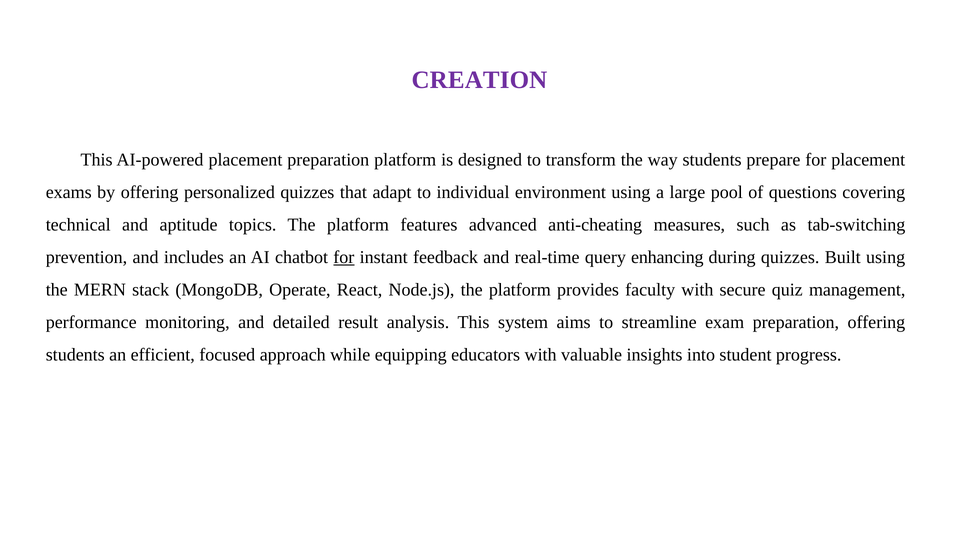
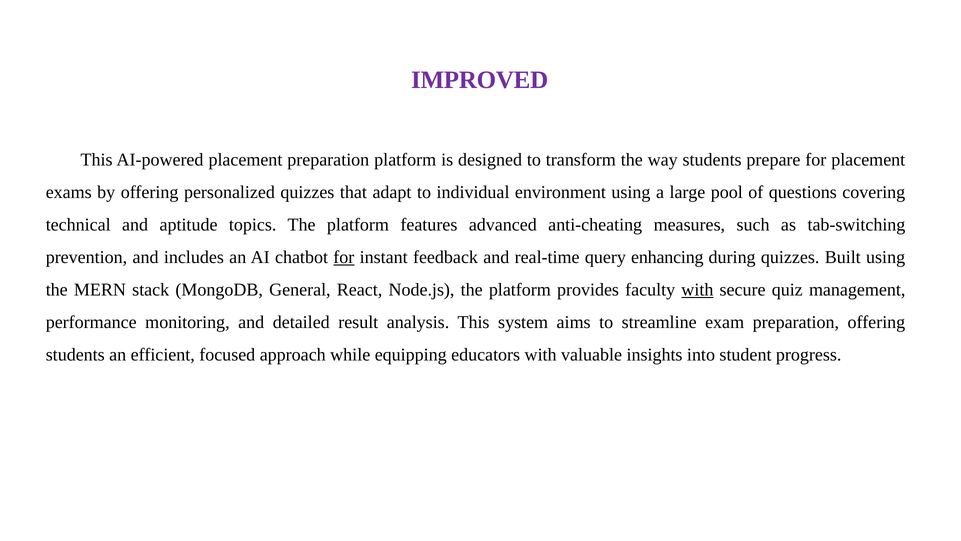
CREATION: CREATION -> IMPROVED (480, 80)
Operate: Operate -> General (300, 290)
with underline: none -> present (697, 290)
